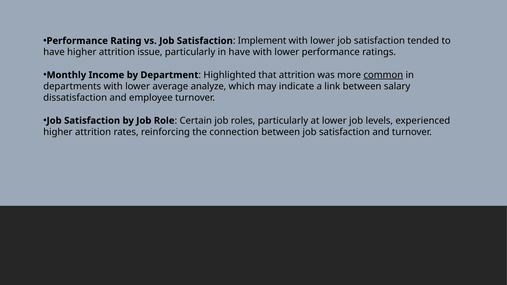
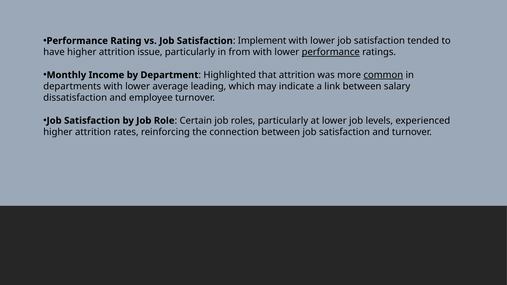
in have: have -> from (239, 52)
performance underline: none -> present (331, 52)
analyze: analyze -> leading (208, 86)
